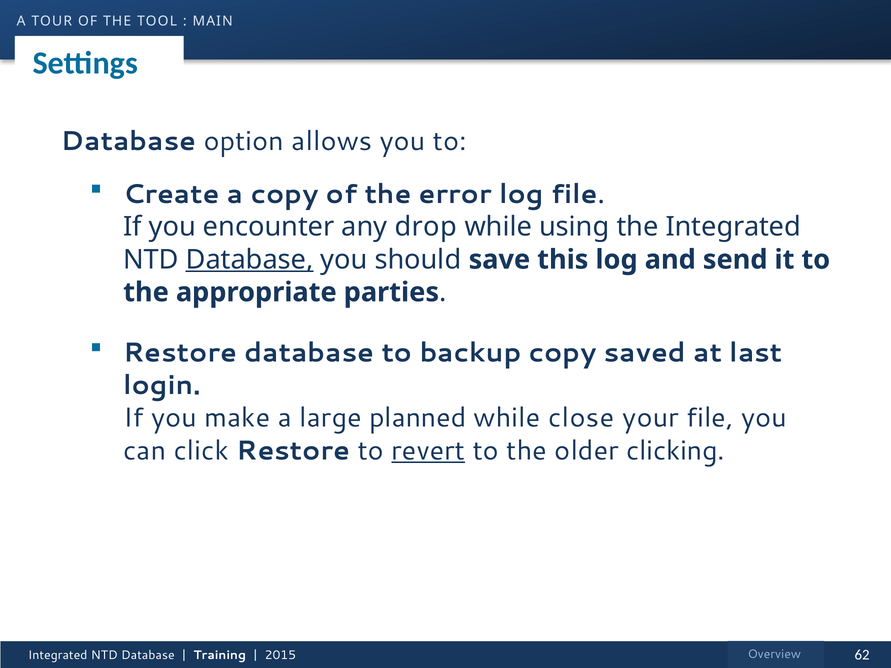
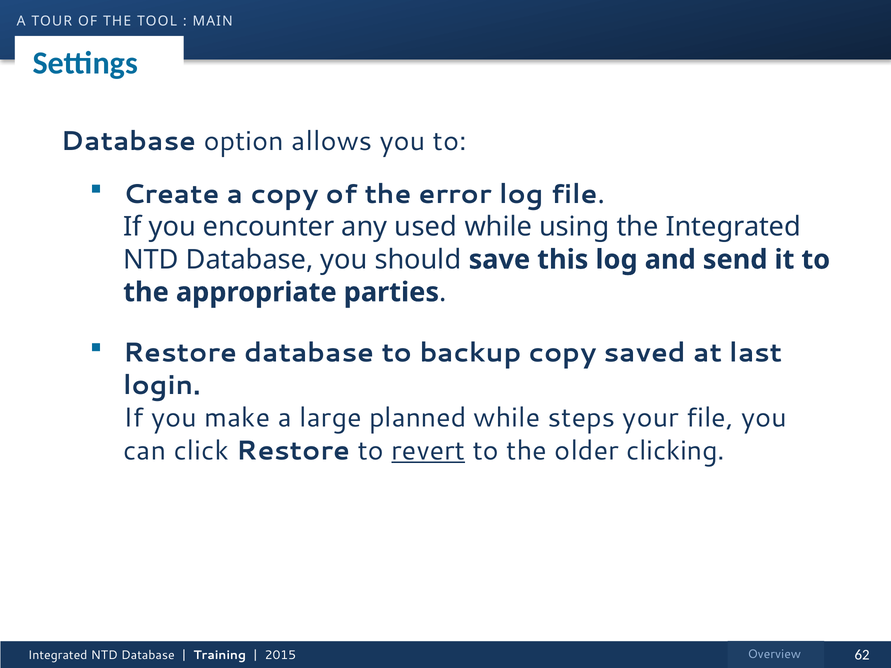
drop: drop -> used (426, 227)
Database underline: present -> none (250, 260)
close: close -> steps (581, 418)
